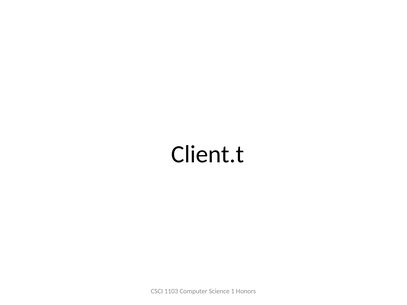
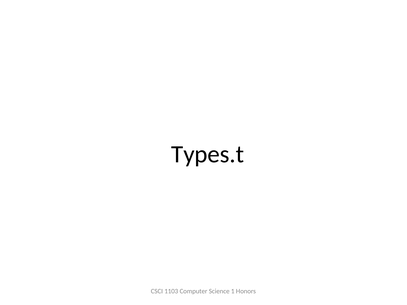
Client.t: Client.t -> Types.t (208, 154)
